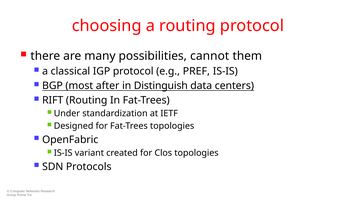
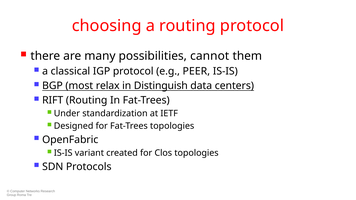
PREF: PREF -> PEER (196, 71)
after: after -> relax (108, 86)
